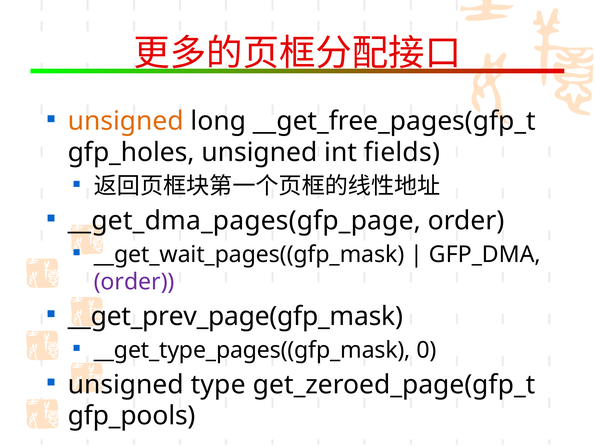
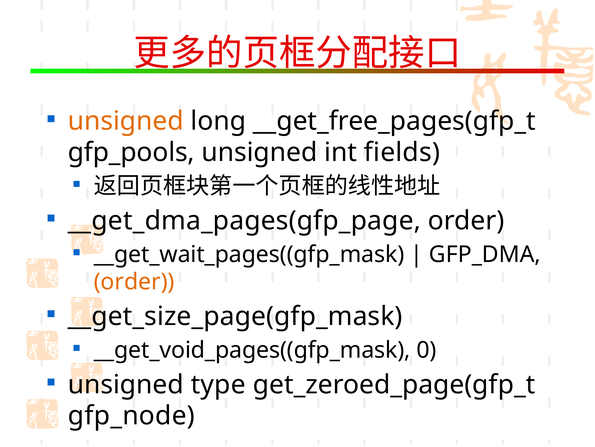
gfp_holes: gfp_holes -> gfp_pools (131, 152)
order colour: purple -> orange (134, 281)
__get_prev_page(gfp_mask: __get_prev_page(gfp_mask -> __get_size_page(gfp_mask (235, 316)
__get_type_pages((gfp_mask: __get_type_pages((gfp_mask -> __get_void_pages((gfp_mask (252, 350)
gfp_pools: gfp_pools -> gfp_node (131, 415)
